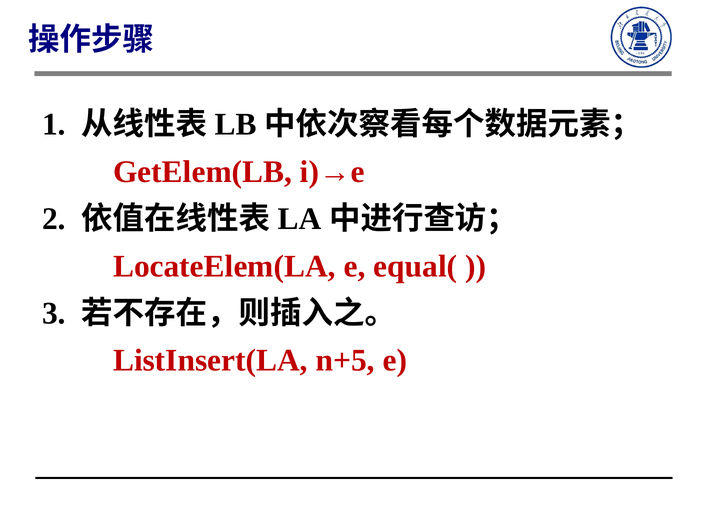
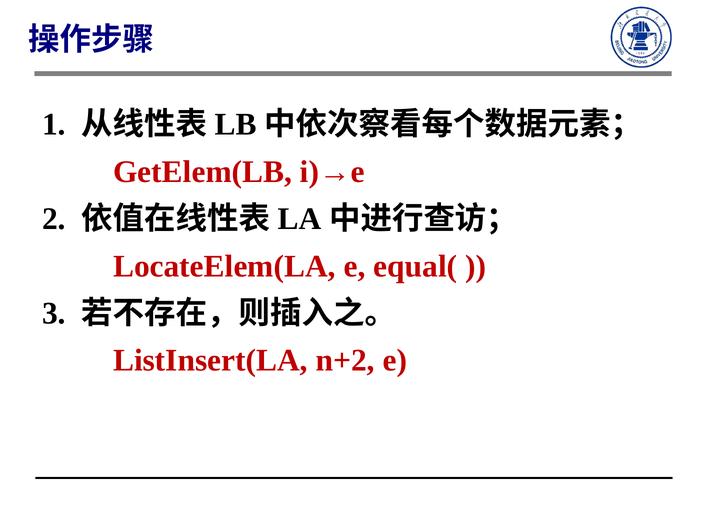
n+5: n+5 -> n+2 (345, 361)
